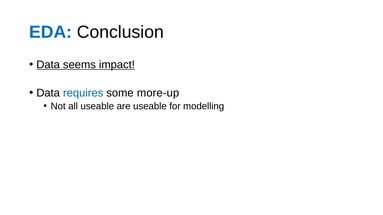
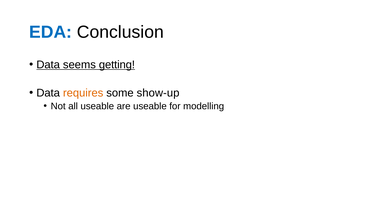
impact: impact -> getting (117, 65)
requires colour: blue -> orange (83, 93)
more-up: more-up -> show-up (158, 93)
